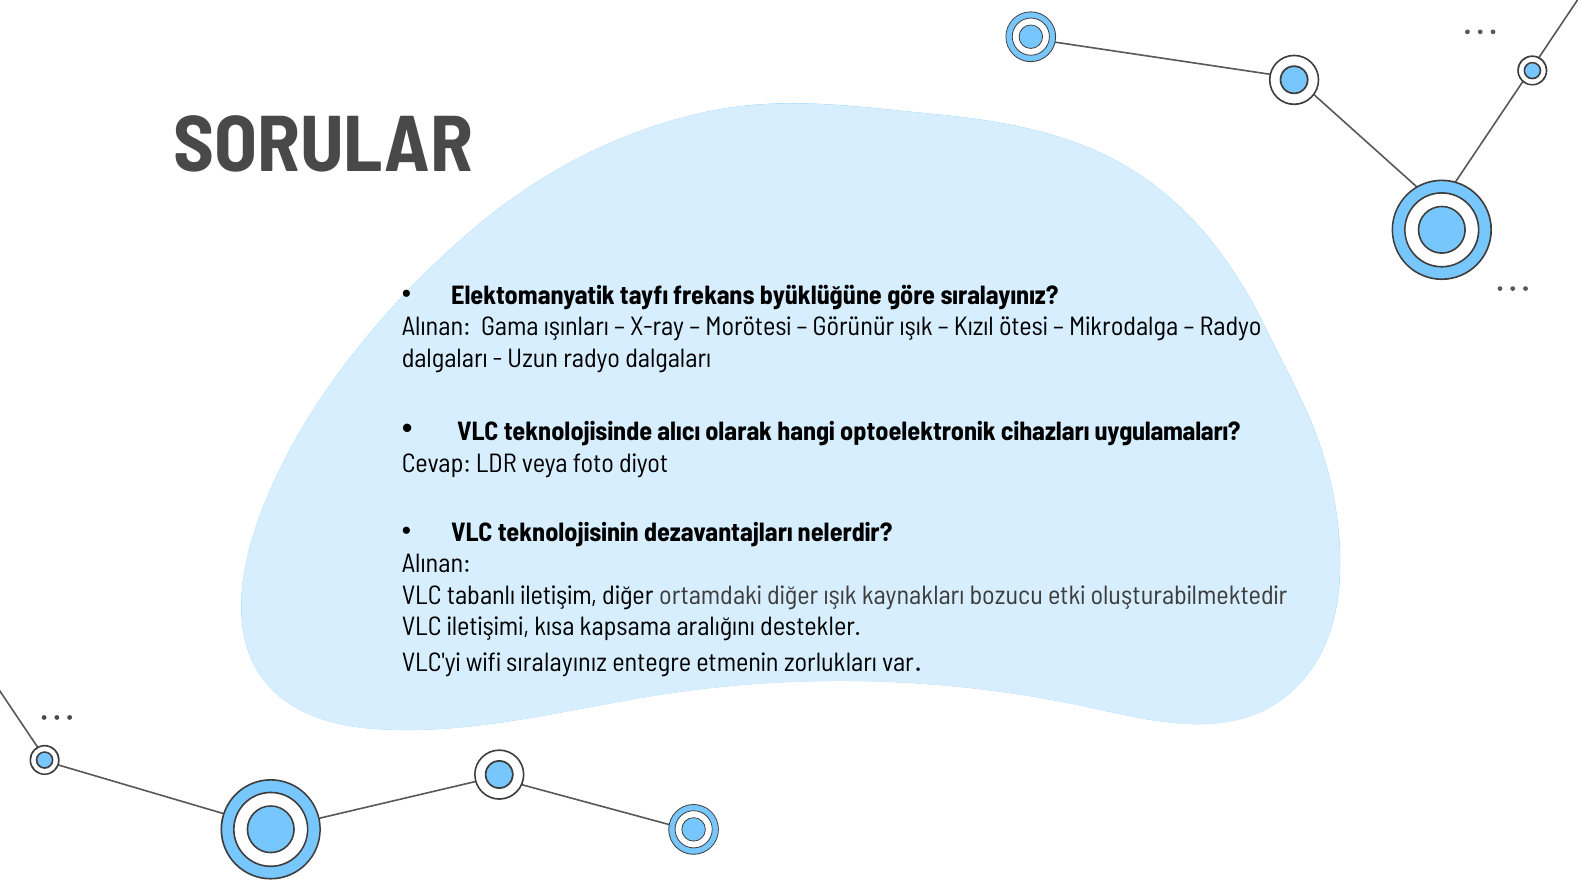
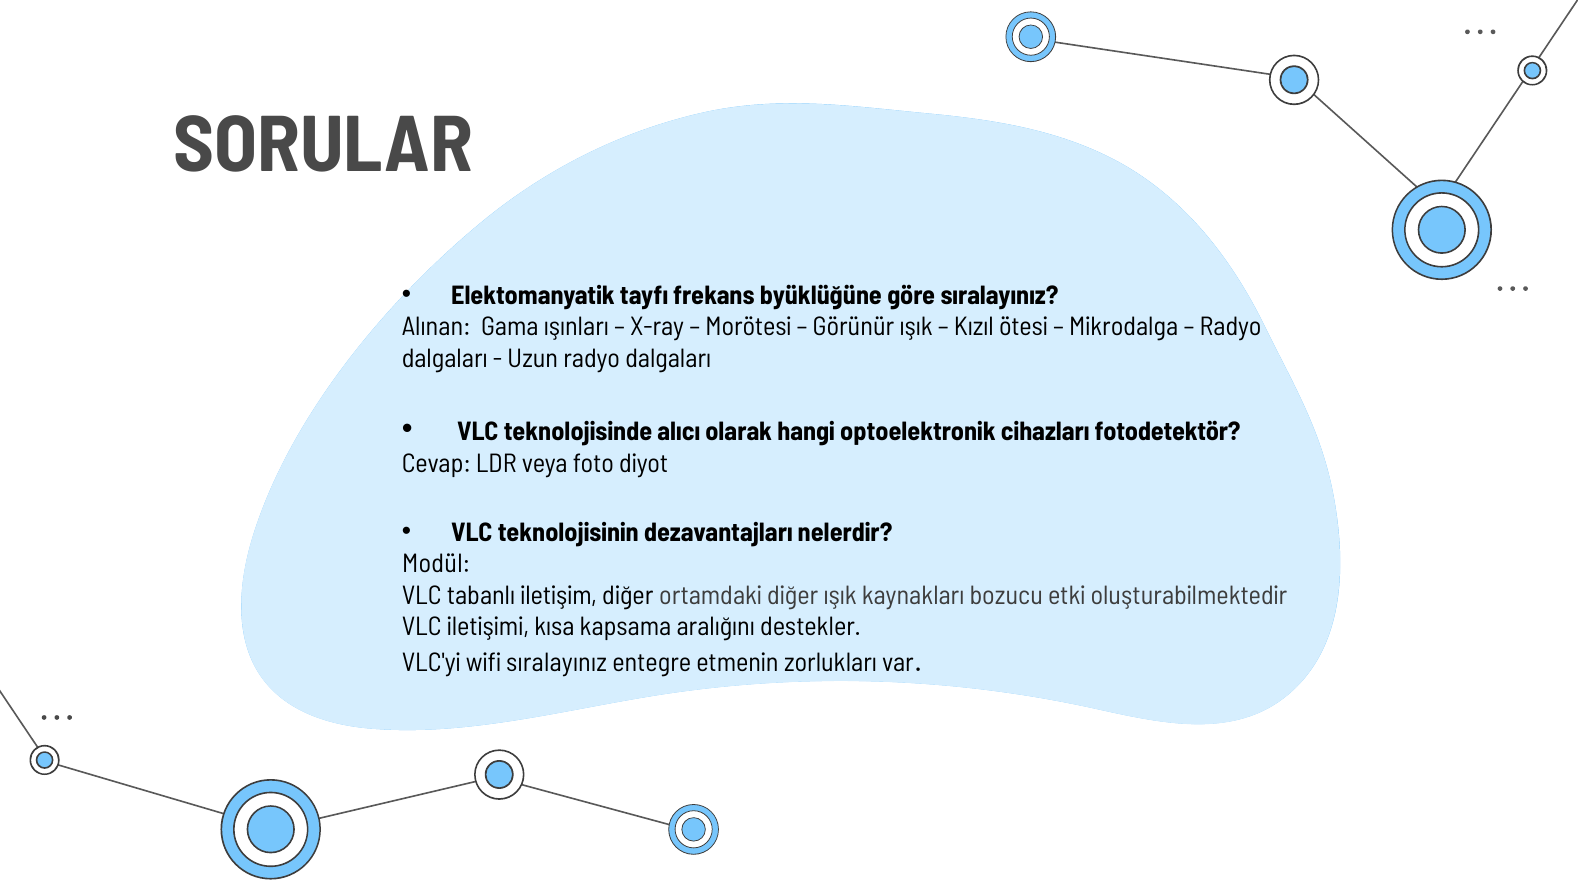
uygulamaları: uygulamaları -> fotodetektör (1168, 432)
Alınan: Alınan -> Modül (436, 564)
